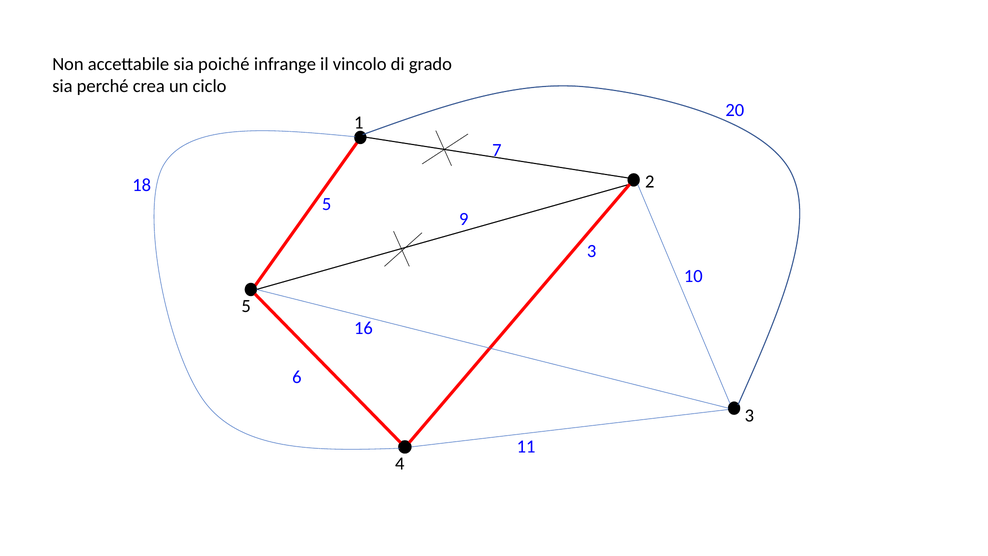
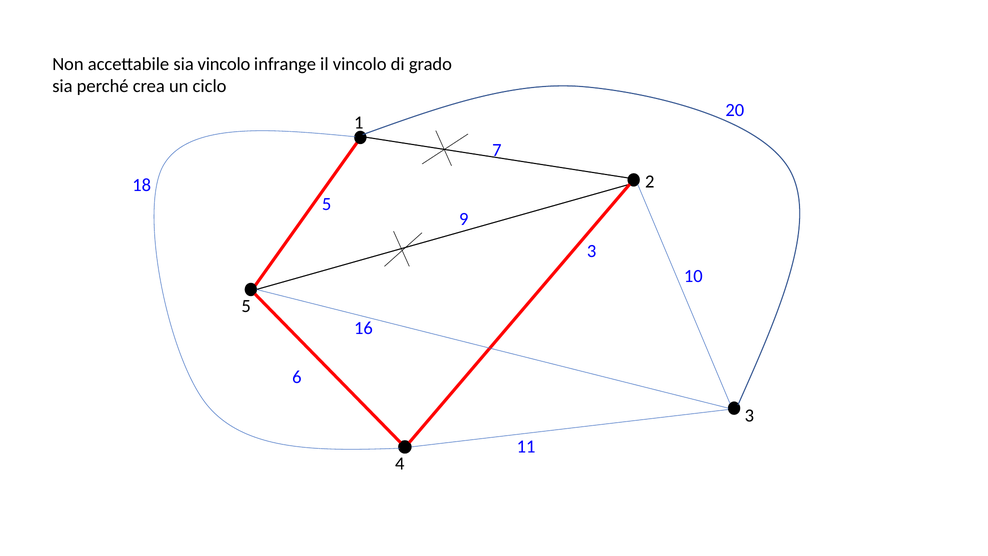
sia poiché: poiché -> vincolo (224, 64)
